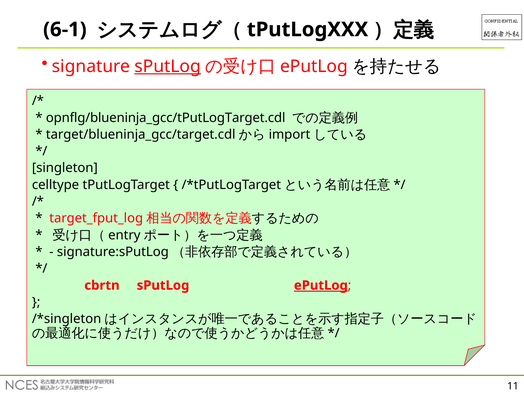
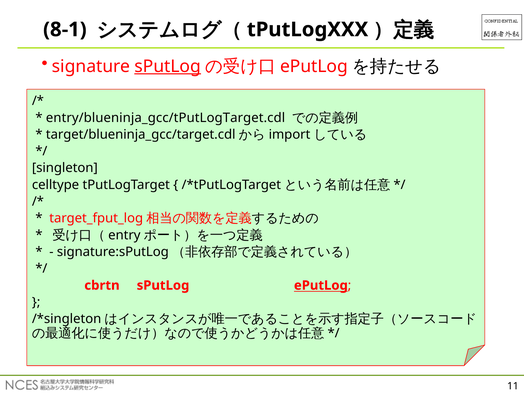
6-1: 6-1 -> 8-1 (65, 30)
opnflg/blueninja_gcc/tPutLogTarget.cdl: opnflg/blueninja_gcc/tPutLogTarget.cdl -> entry/blueninja_gcc/tPutLogTarget.cdl (166, 118)
ePutLog underline: present -> none (321, 285)
